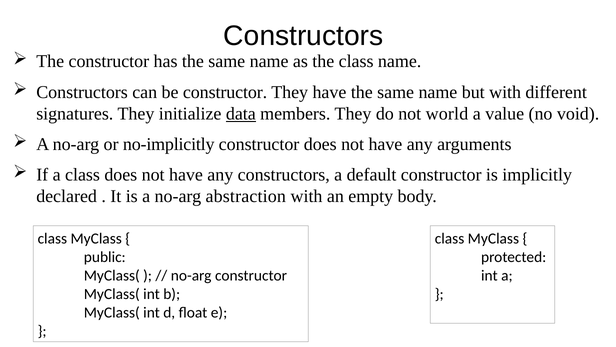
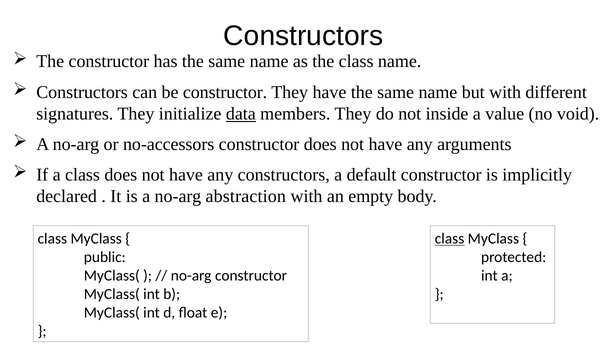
world: world -> inside (447, 114)
no-implicitly: no-implicitly -> no-accessors (169, 144)
class underline: none -> present (450, 238)
